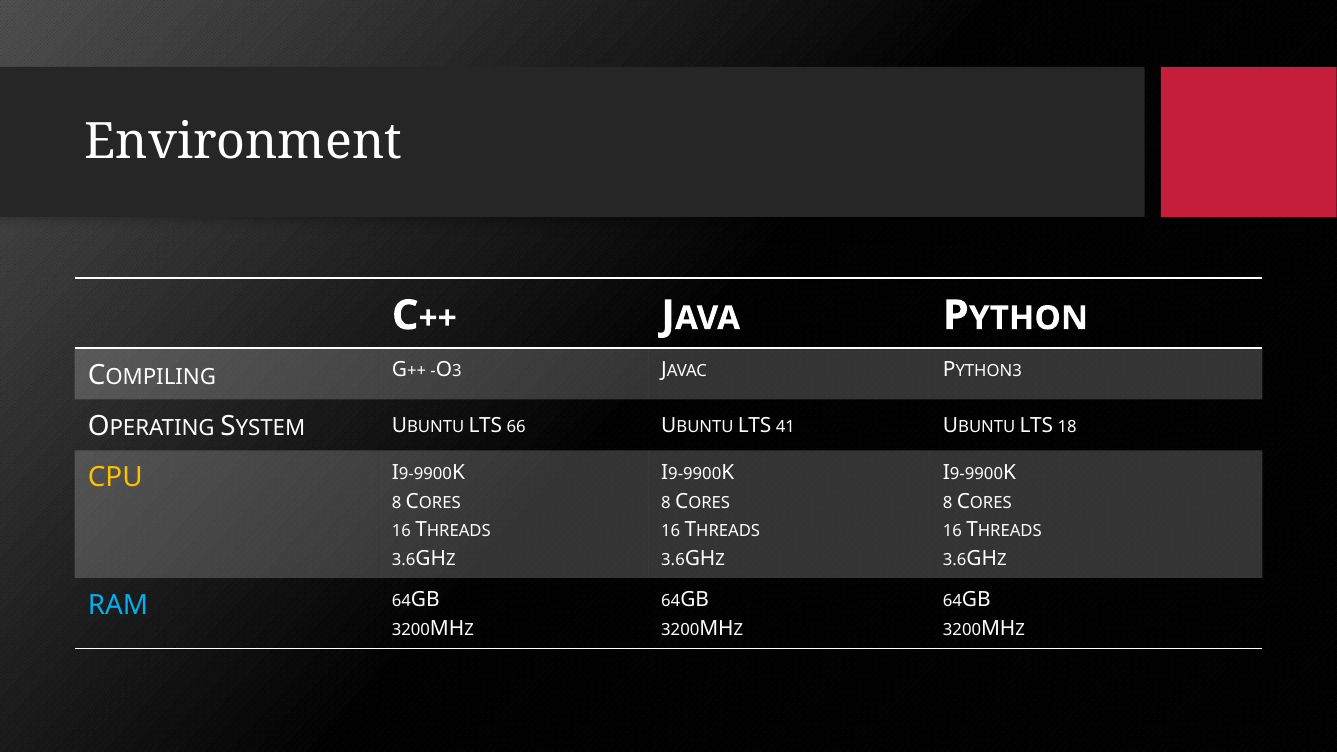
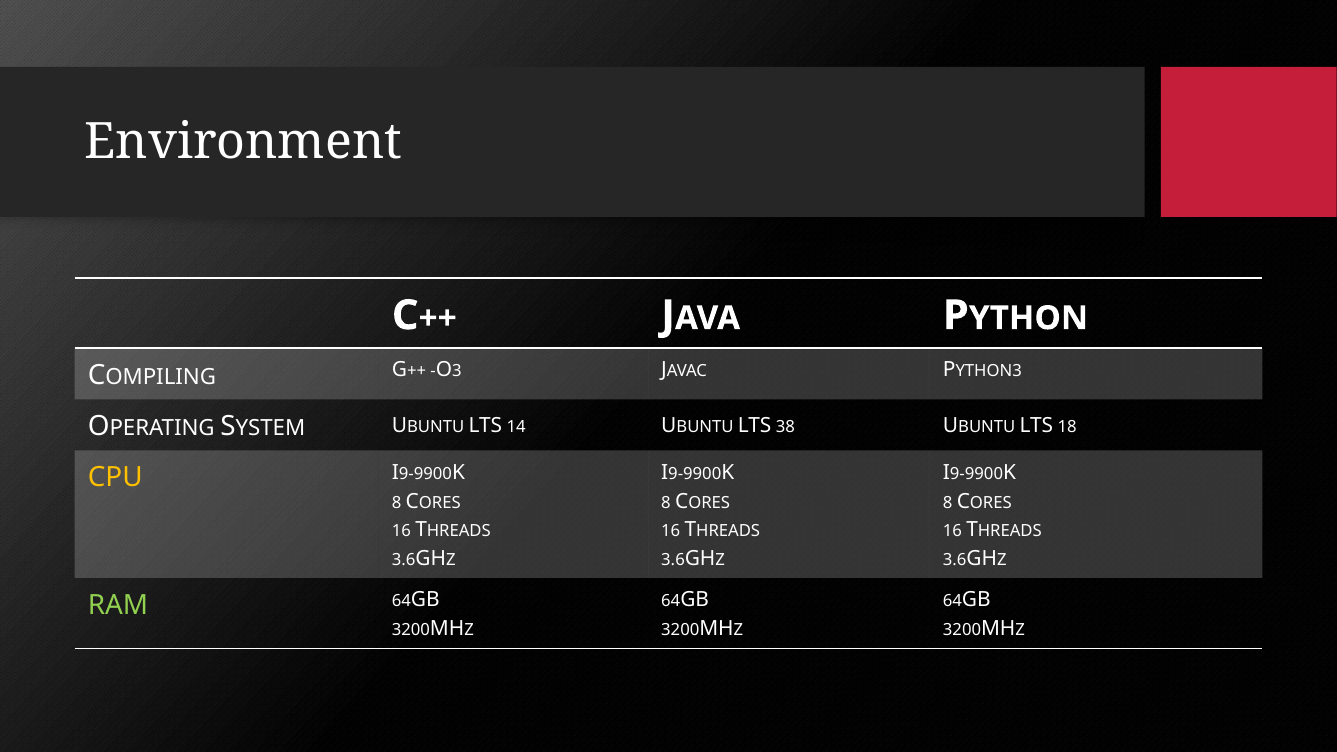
66: 66 -> 14 (516, 427)
41: 41 -> 38 (785, 427)
RAM colour: light blue -> light green (118, 605)
